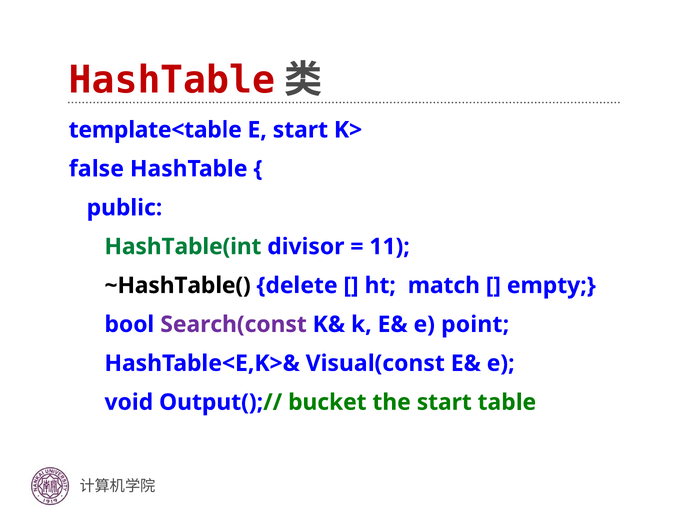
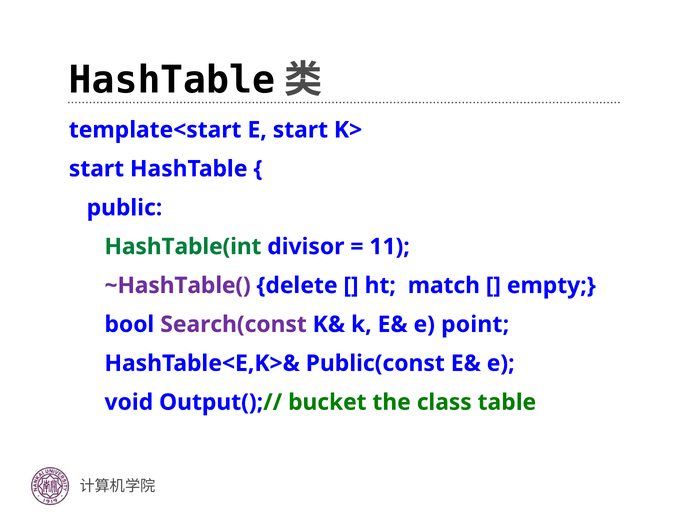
HashTable colour: red -> black (172, 80)
template<table: template<table -> template<start (155, 130)
false: false -> start (96, 169)
~HashTable( colour: black -> purple (178, 285)
Visual(const: Visual(const -> Public(const (375, 363)
the start: start -> class (444, 402)
